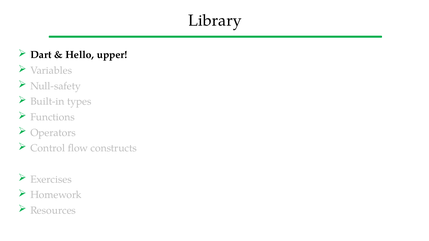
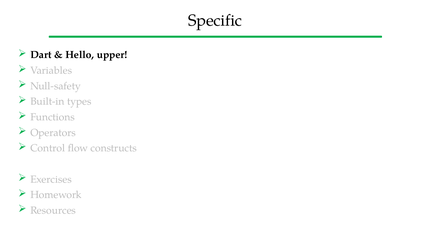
Library: Library -> Specific (215, 21)
